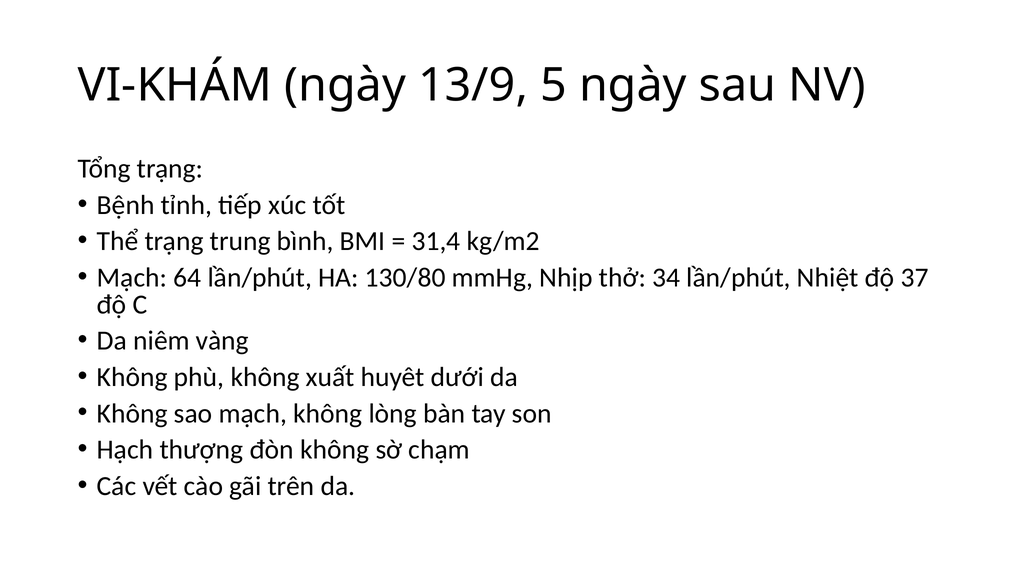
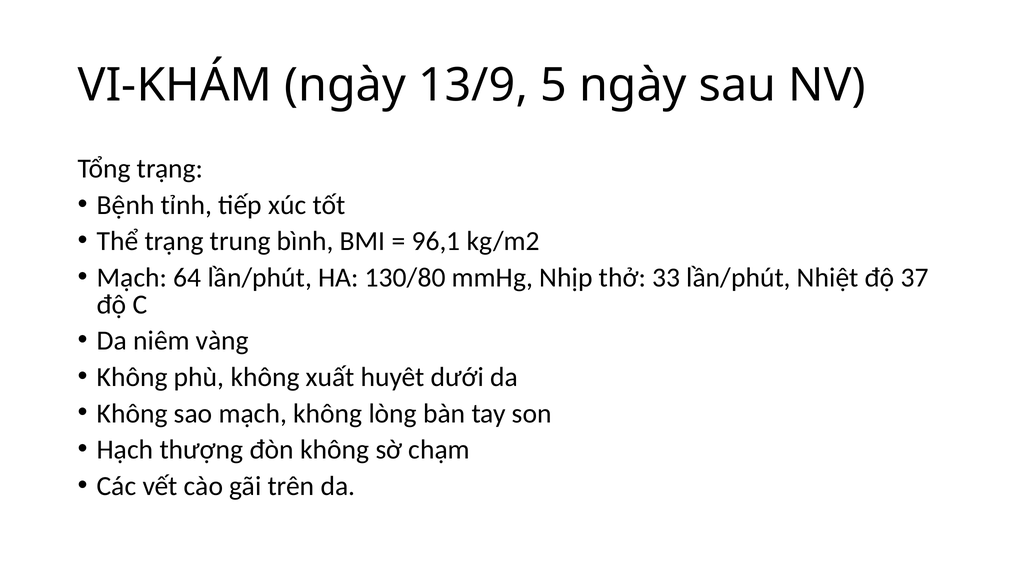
31,4: 31,4 -> 96,1 (436, 241)
34: 34 -> 33 (666, 278)
